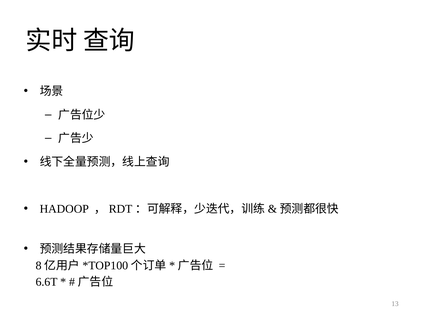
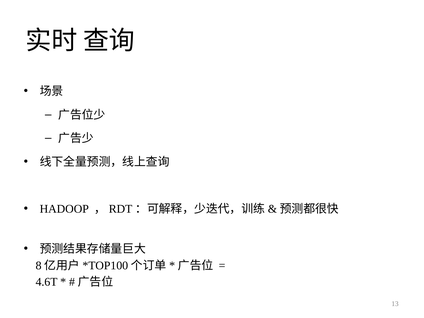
6.6T: 6.6T -> 4.6T (47, 282)
